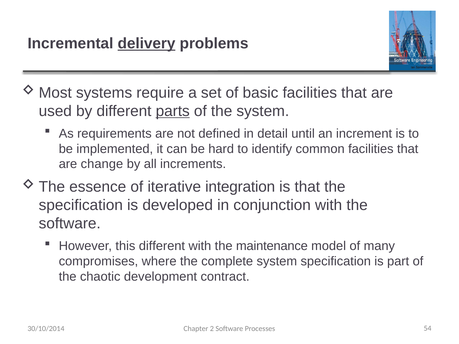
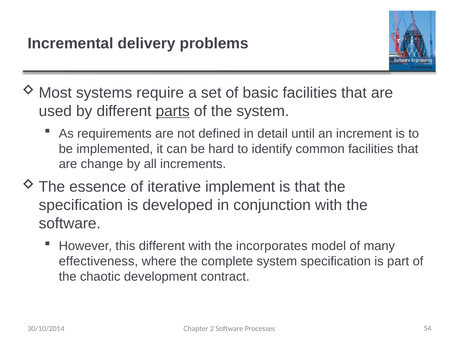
delivery underline: present -> none (147, 44)
integration: integration -> implement (240, 187)
maintenance: maintenance -> incorporates (272, 246)
compromises: compromises -> effectiveness (98, 261)
